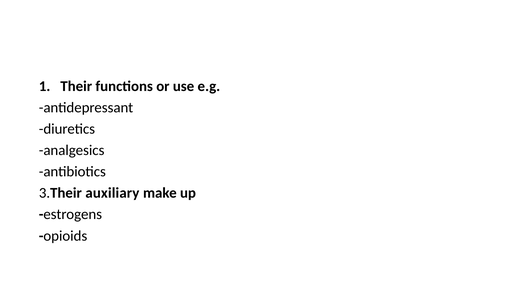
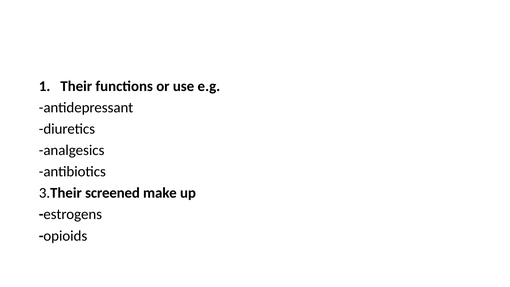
auxiliary: auxiliary -> screened (112, 193)
